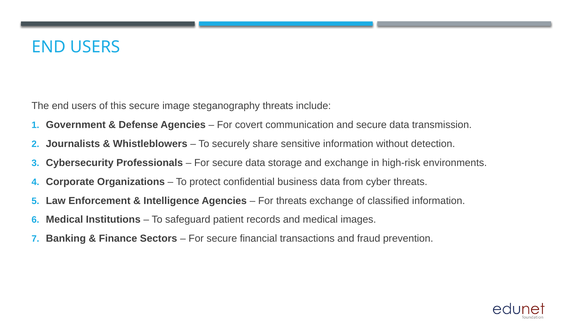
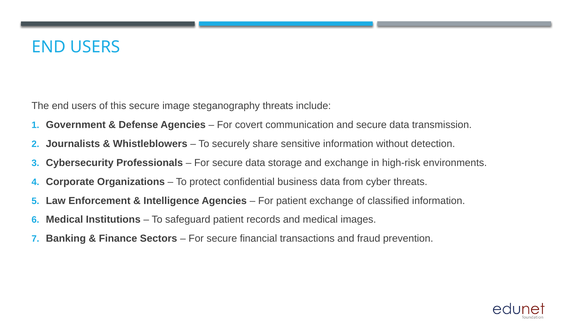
For threats: threats -> patient (291, 200)
